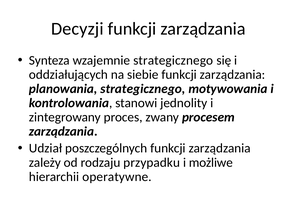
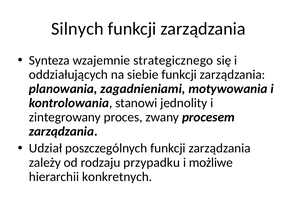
Decyzji: Decyzji -> Silnych (77, 29)
planowania strategicznego: strategicznego -> zagadnieniami (143, 89)
operatywne: operatywne -> konkretnych (117, 177)
